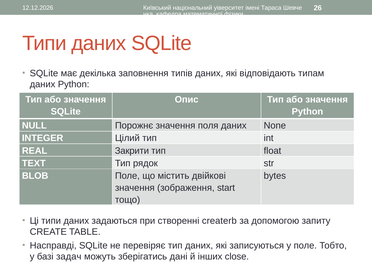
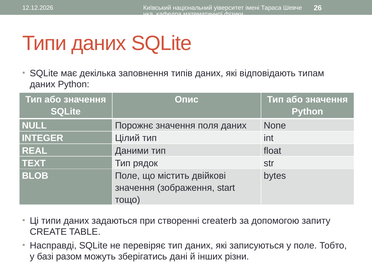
Закрити: Закрити -> Даними (132, 151)
задач: задач -> разом (69, 257)
close: close -> різни (237, 257)
